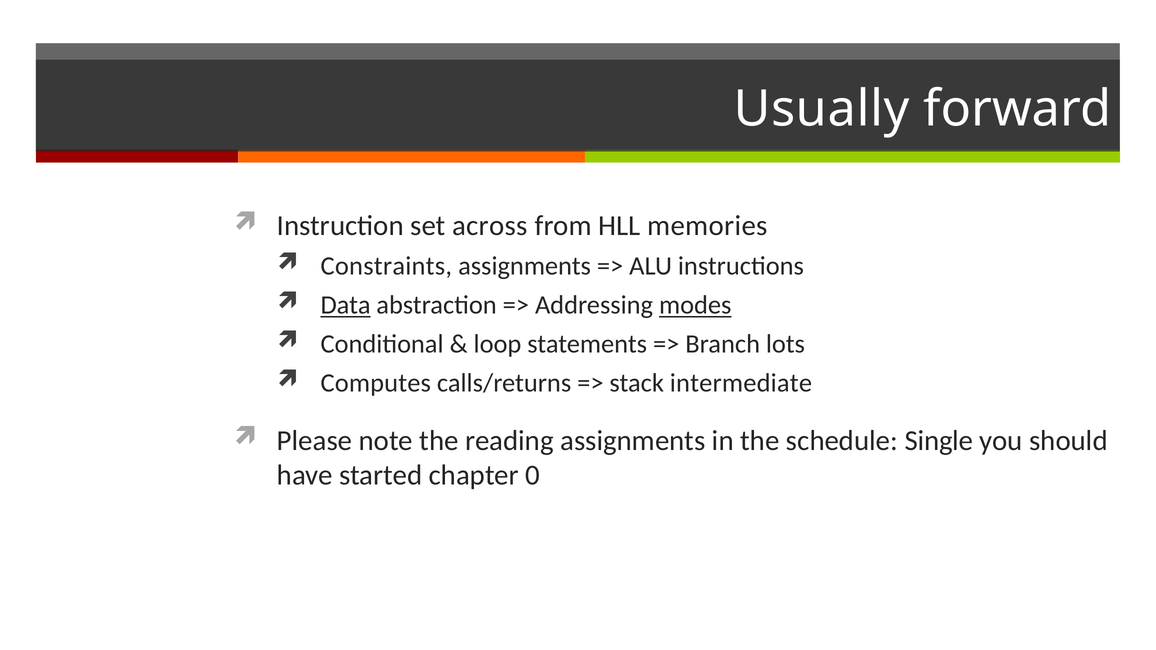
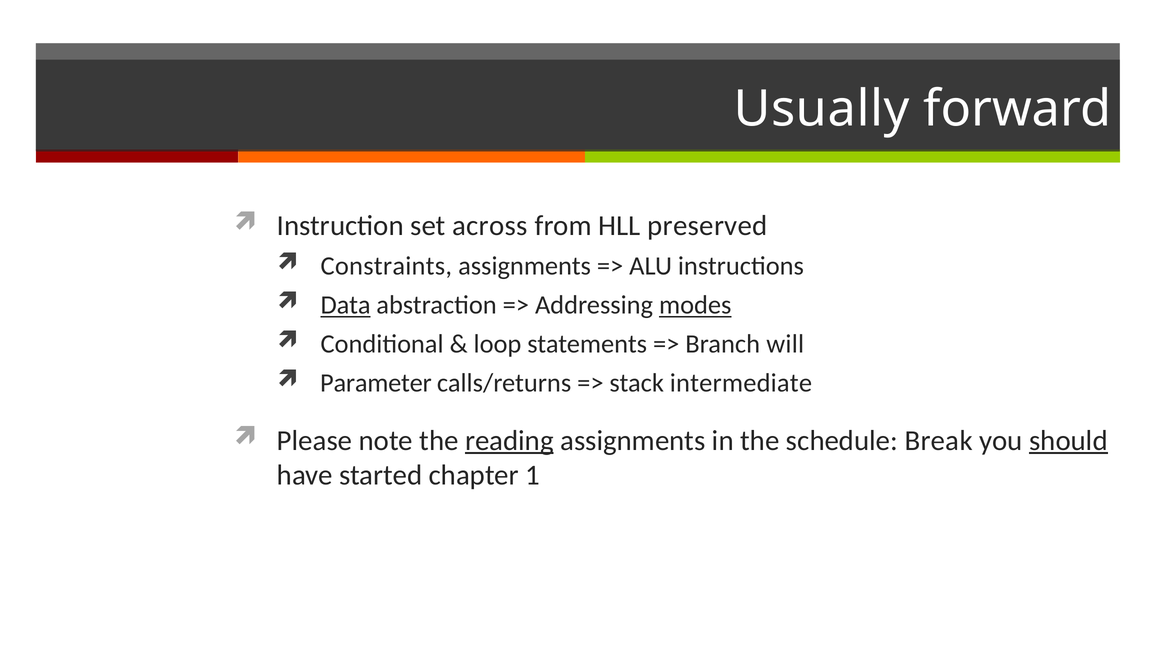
memories: memories -> preserved (707, 226)
lots: lots -> will (785, 344)
Computes: Computes -> Parameter (376, 383)
reading underline: none -> present (509, 441)
Single: Single -> Break (939, 441)
should underline: none -> present (1068, 441)
0: 0 -> 1 (533, 476)
